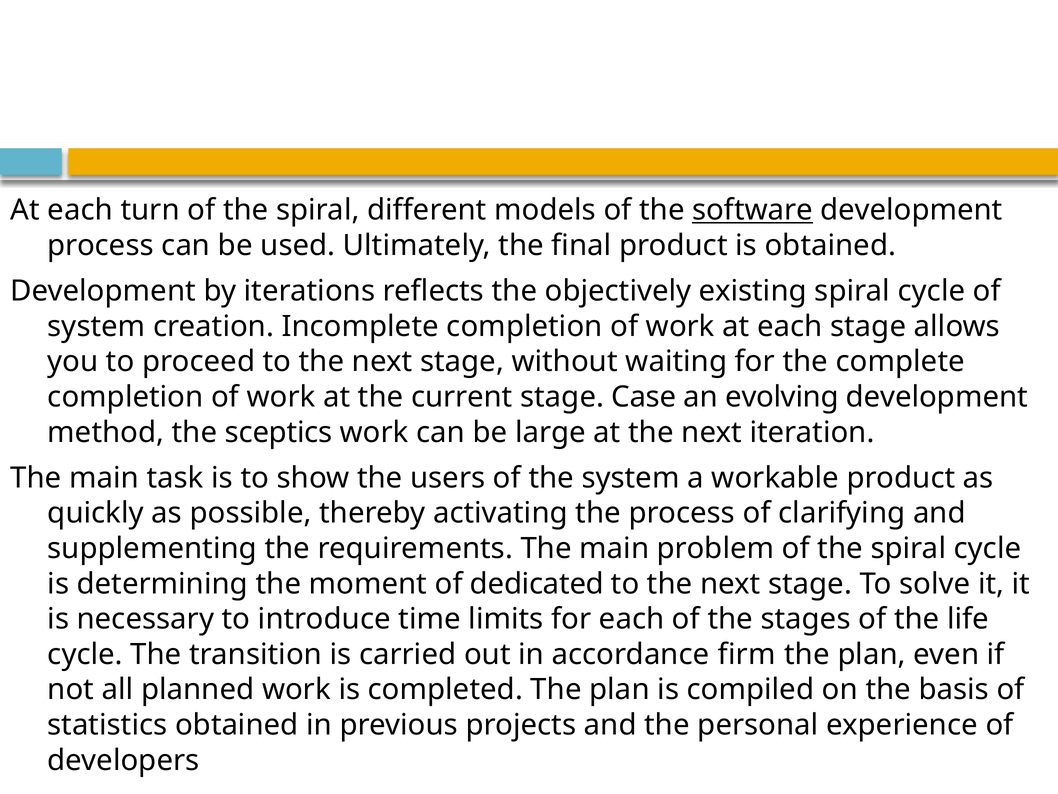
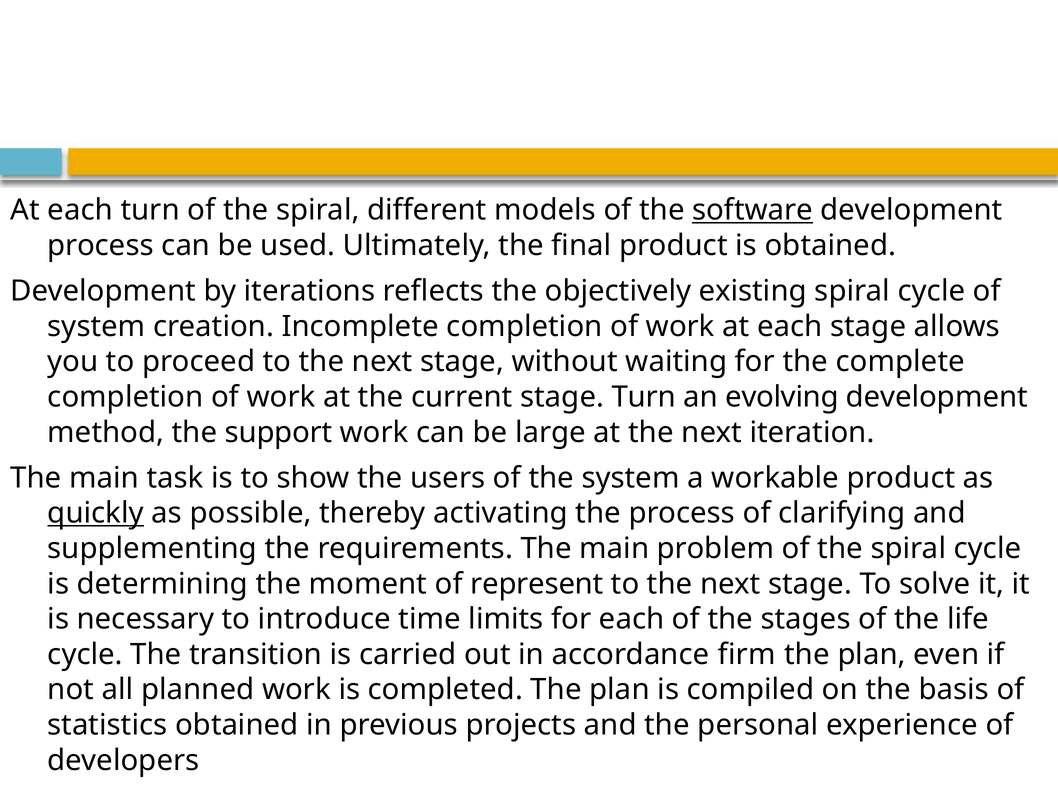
stage Case: Case -> Turn (644, 397)
sceptics: sceptics -> support (279, 432)
quickly underline: none -> present (96, 513)
dedicated: dedicated -> represent (537, 583)
